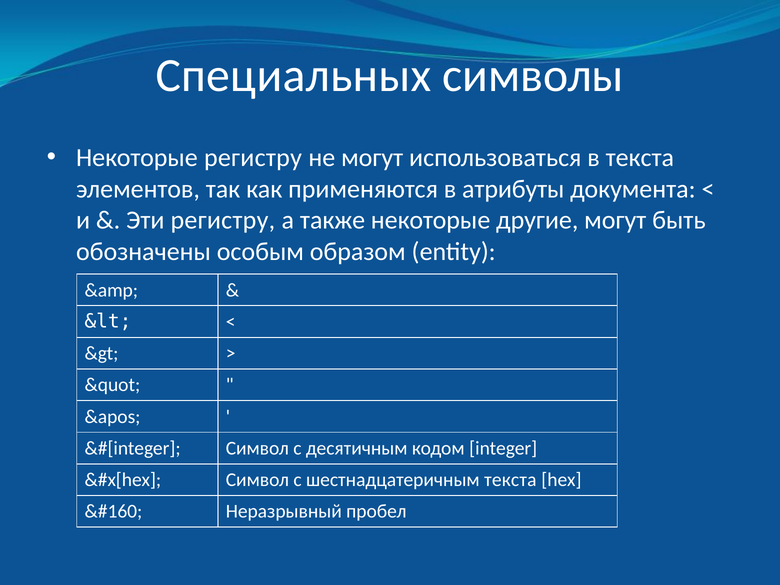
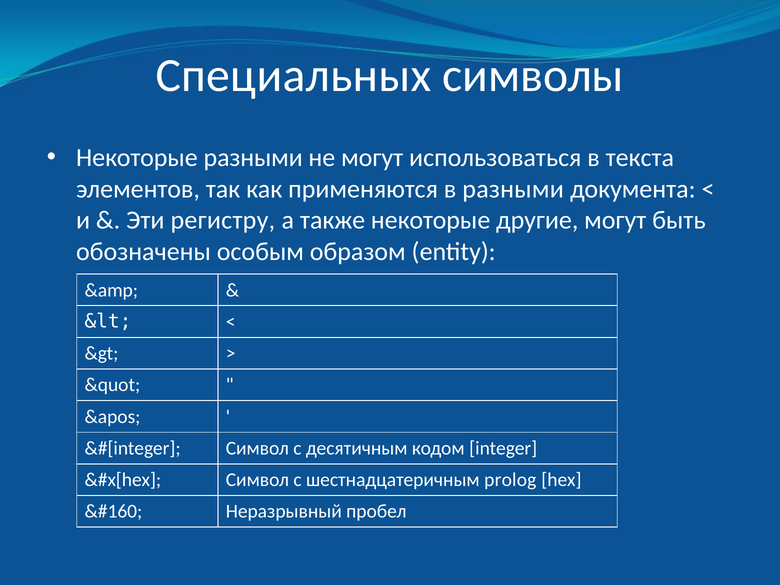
Некоторые регистру: регистру -> разными (253, 158)
в атрибуты: атрибуты -> разными (513, 189)
шестнадцатеричным текста: текста -> prolog (510, 480)
